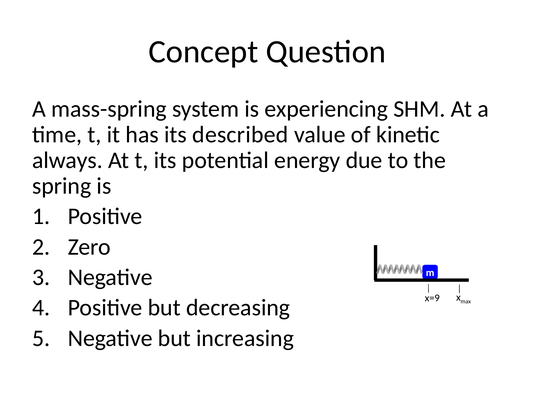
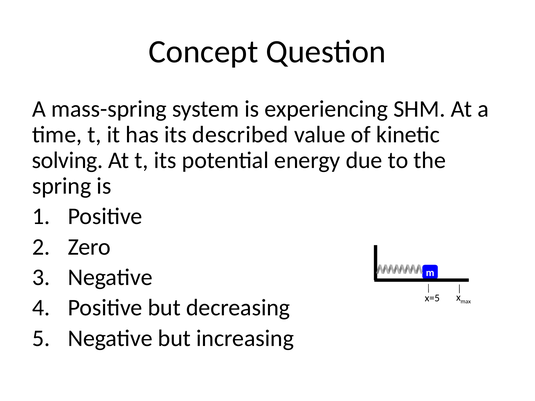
always: always -> solving (67, 160)
x=9: x=9 -> x=5 (432, 298)
